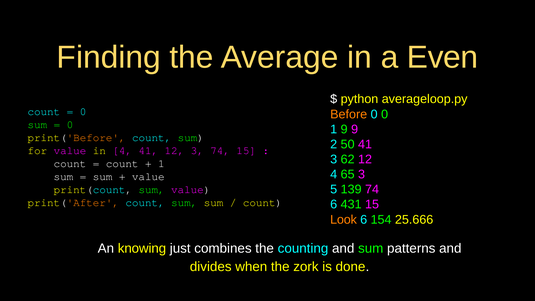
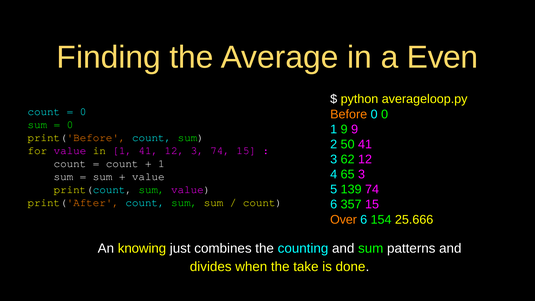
in 4: 4 -> 1 (122, 151)
431: 431 -> 357 (351, 204)
Look: Look -> Over (344, 220)
zork: zork -> take (306, 267)
